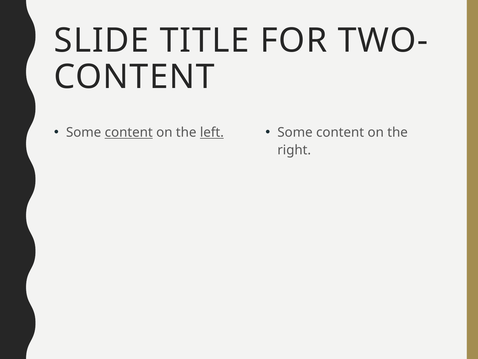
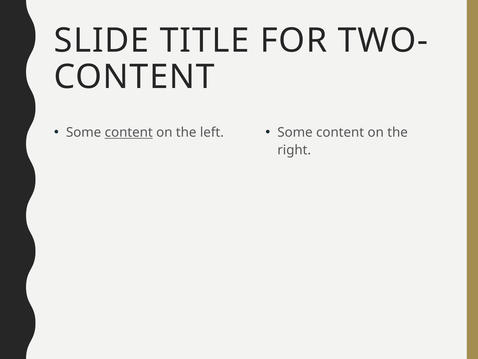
left underline: present -> none (212, 132)
